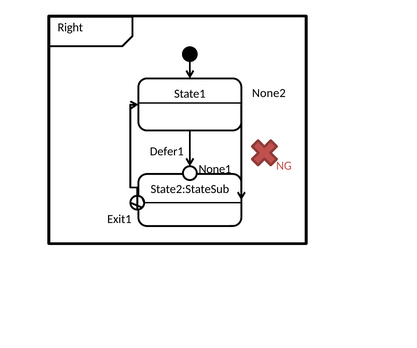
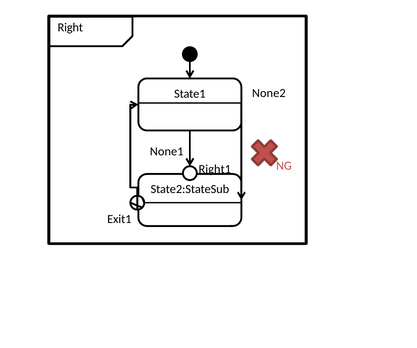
Defer1: Defer1 -> None1 (167, 151)
None1: None1 -> Right1 (215, 169)
